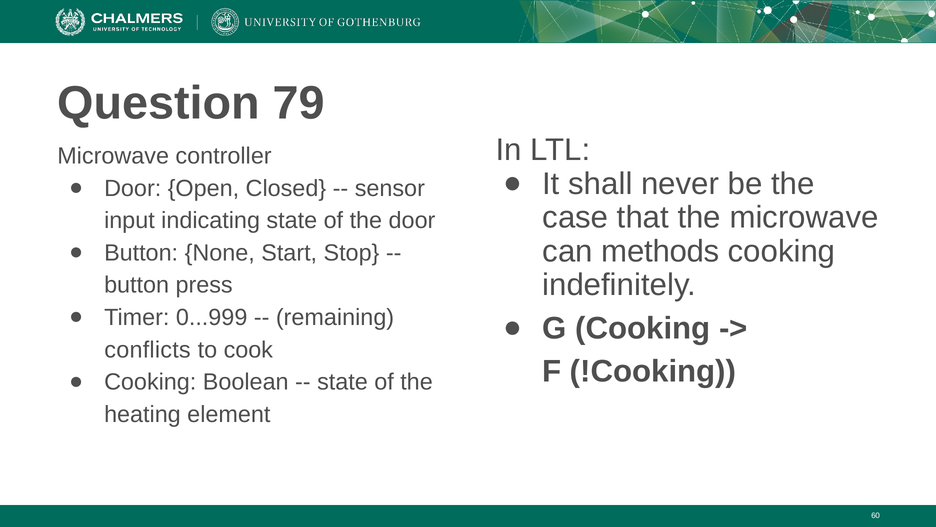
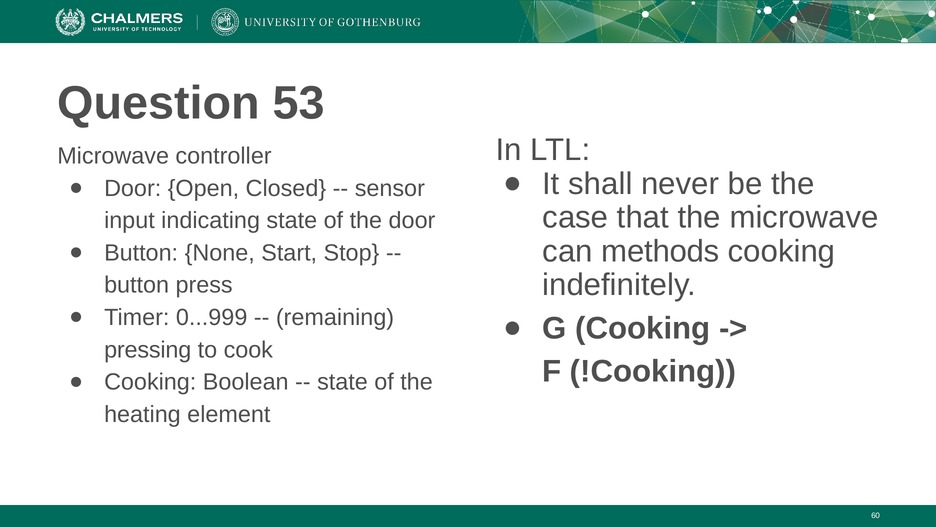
79: 79 -> 53 (299, 103)
conflicts: conflicts -> pressing (148, 350)
